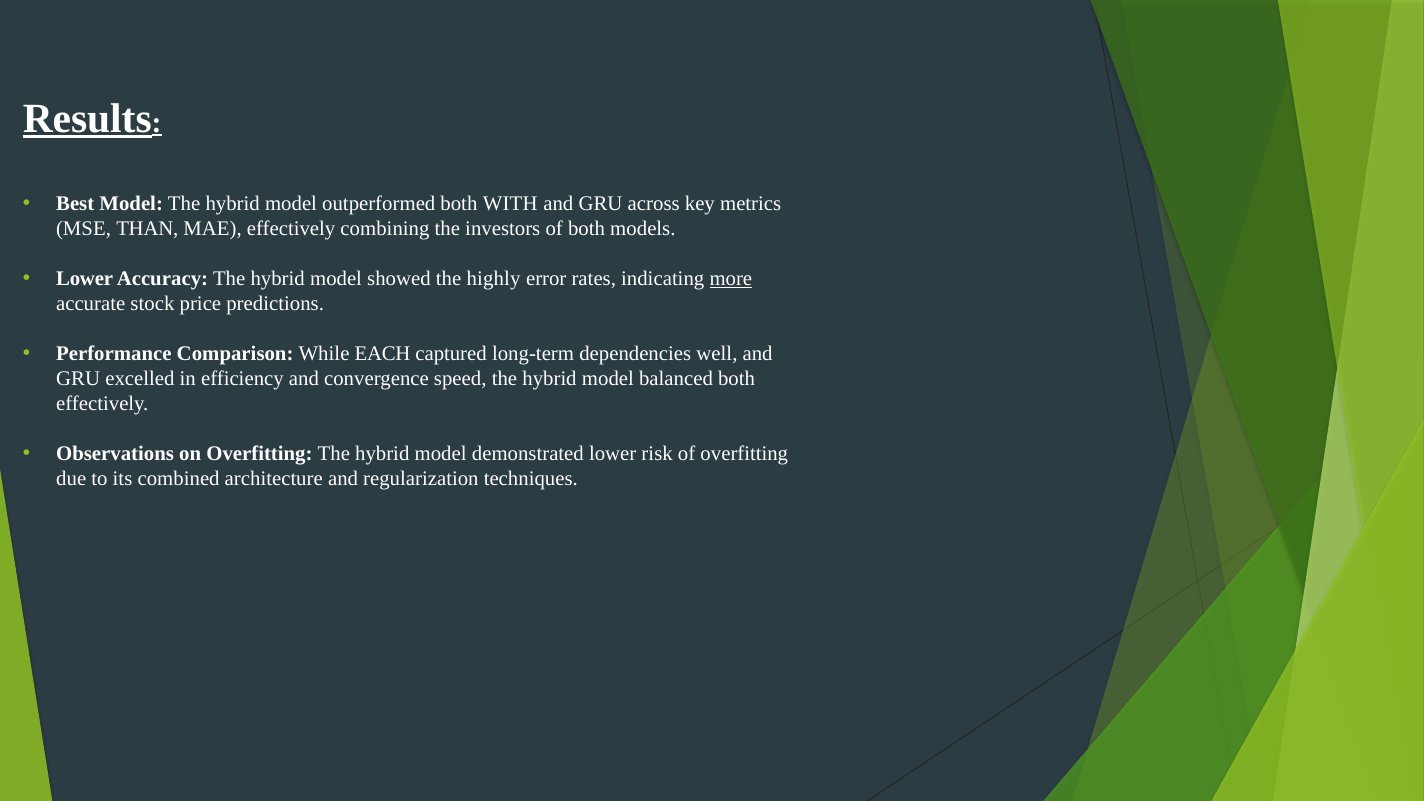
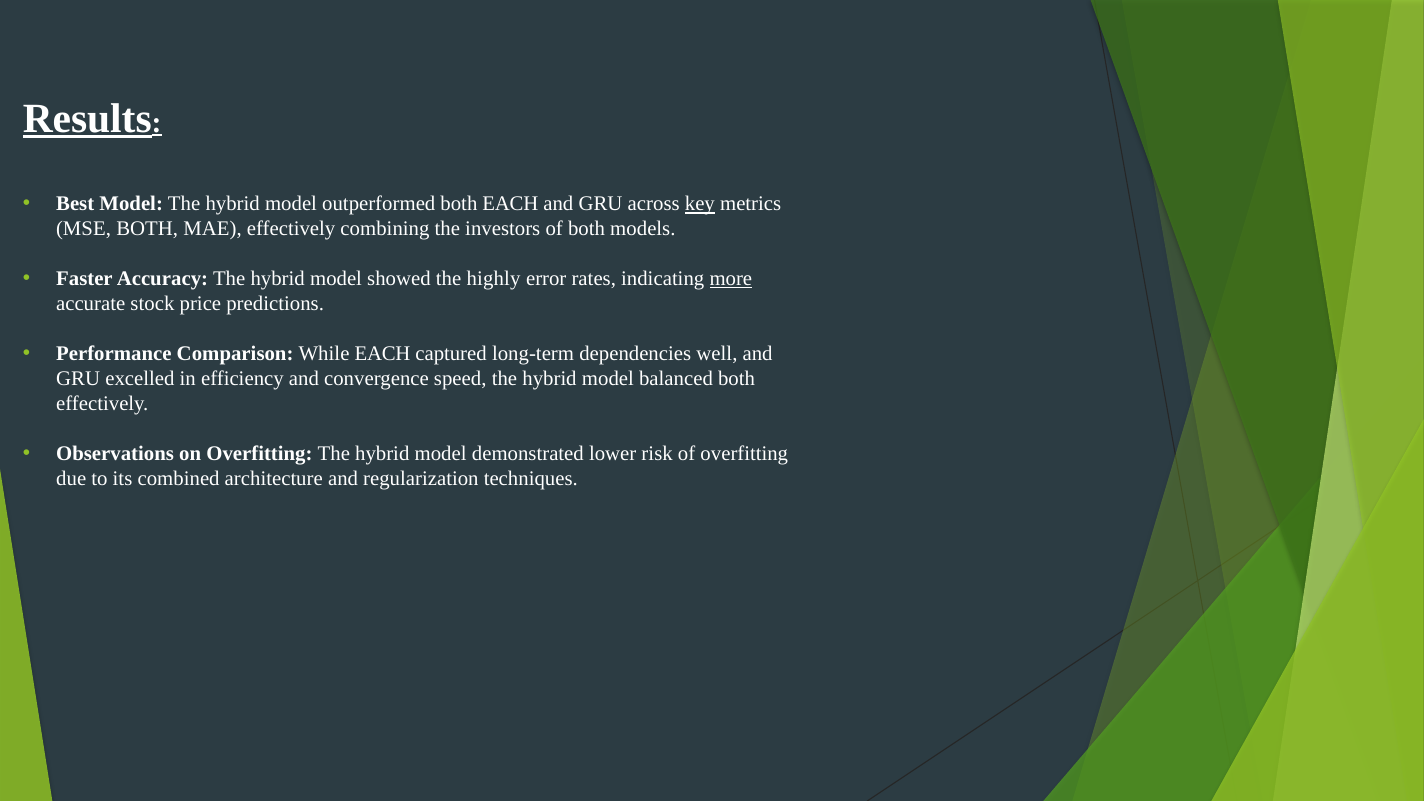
both WITH: WITH -> EACH (510, 204)
key underline: none -> present (700, 204)
MSE THAN: THAN -> BOTH (147, 229)
Lower: Lower -> Faster (84, 279)
